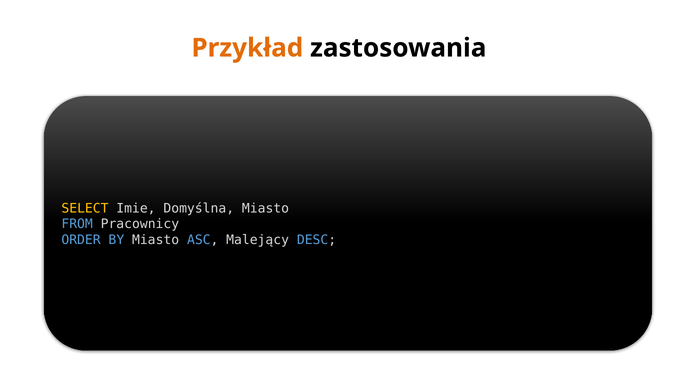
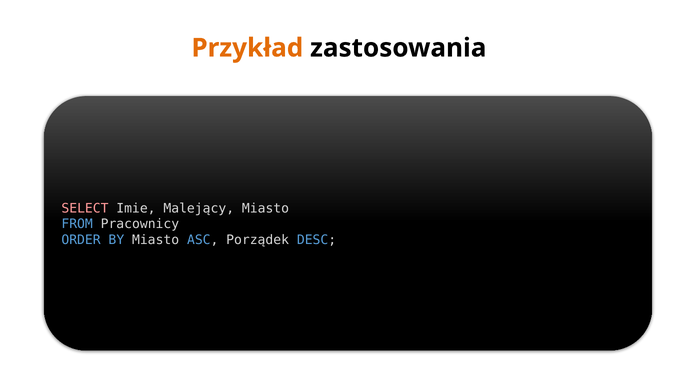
SELECT colour: yellow -> pink (85, 208)
Domyślna: Domyślna -> Malejący (199, 208)
Malejący: Malejący -> Porządek (258, 239)
